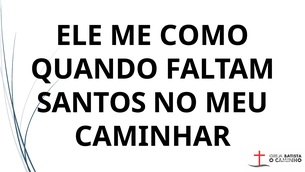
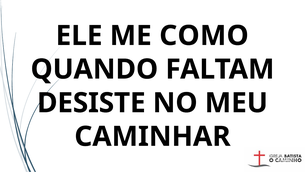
SANTOS: SANTOS -> DESISTE (91, 103)
